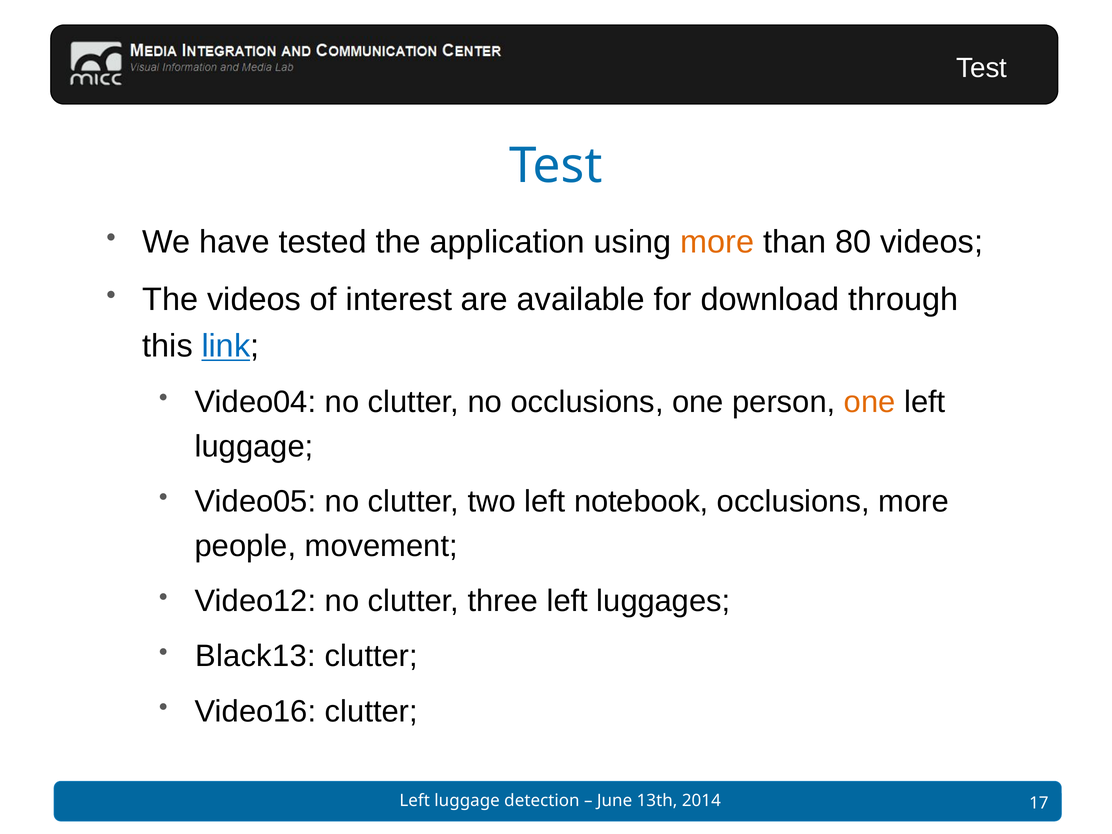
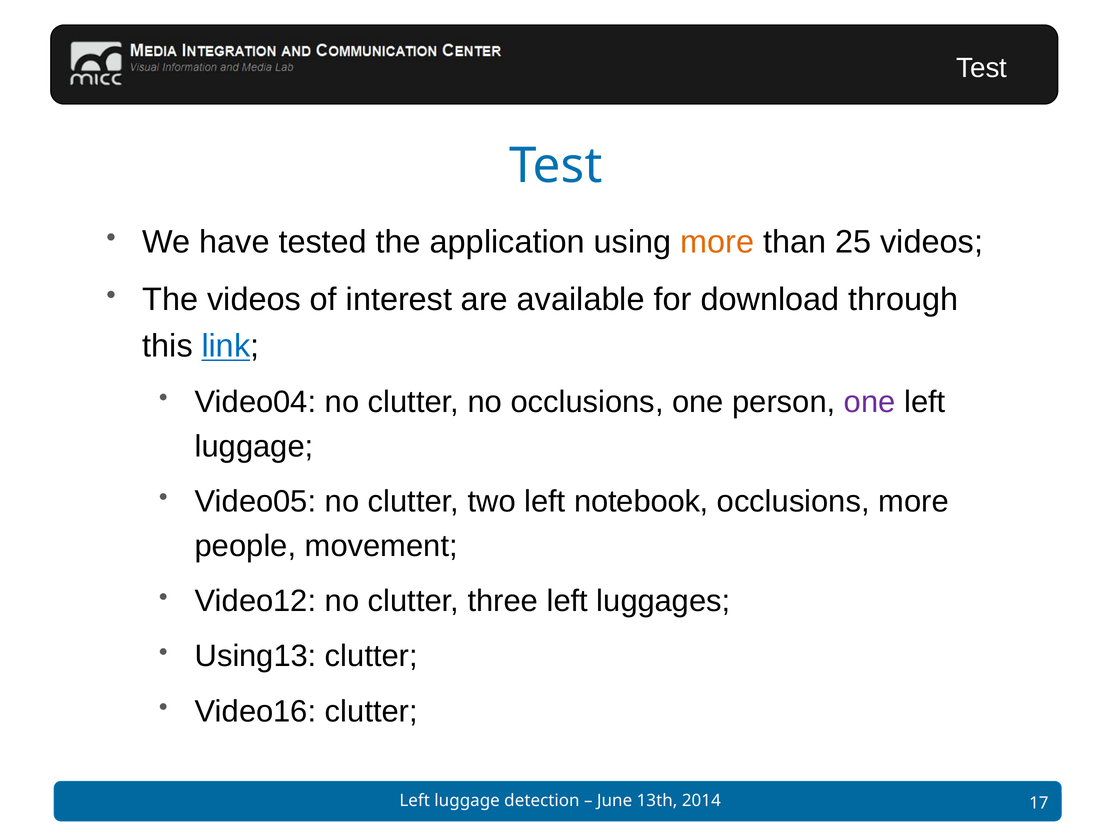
80: 80 -> 25 (853, 242)
one colour: orange -> purple (870, 402)
Black13: Black13 -> Using13 (256, 656)
